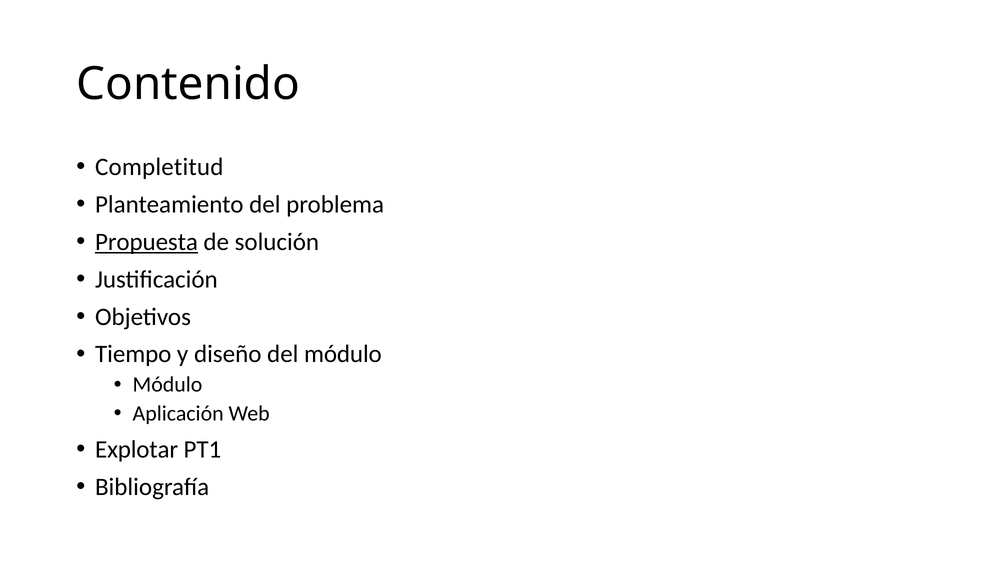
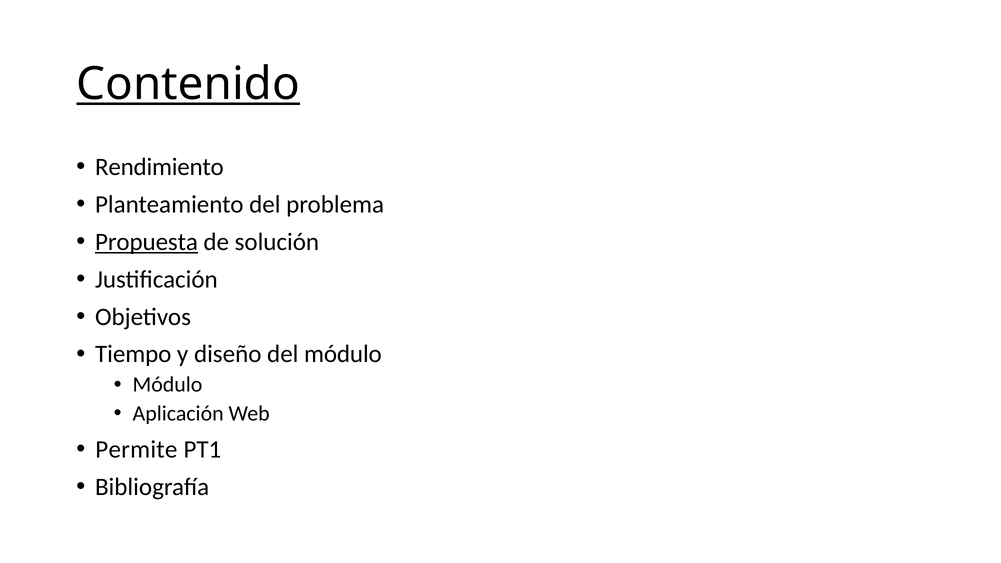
Contenido underline: none -> present (188, 84)
Completitud: Completitud -> Rendimiento (159, 167)
Explotar: Explotar -> Permite (136, 449)
